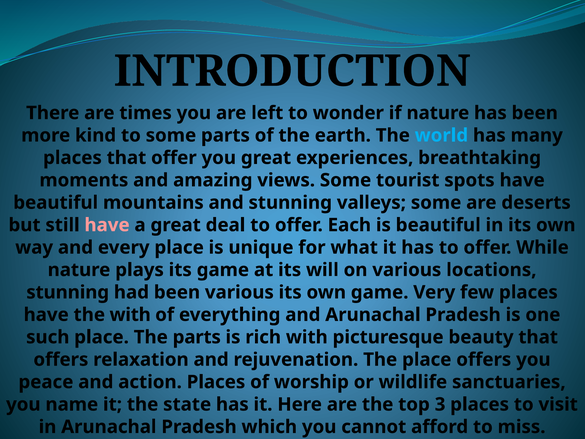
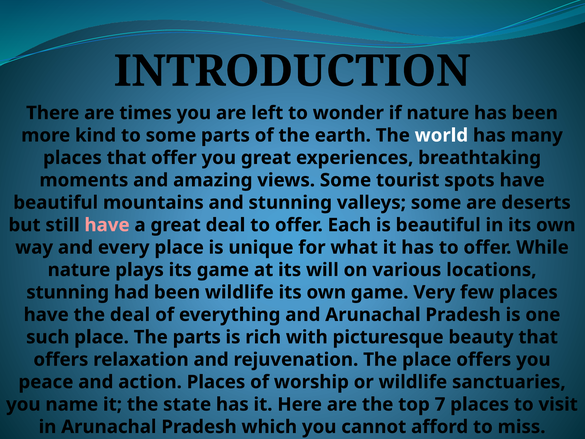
world colour: light blue -> white (441, 135)
been various: various -> wildlife (239, 292)
the with: with -> deal (130, 315)
3: 3 -> 7 (440, 404)
